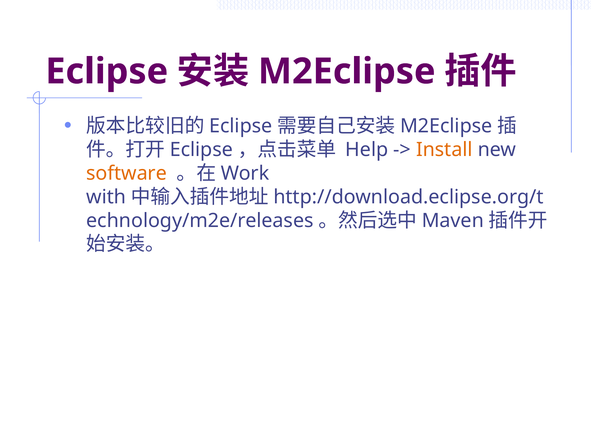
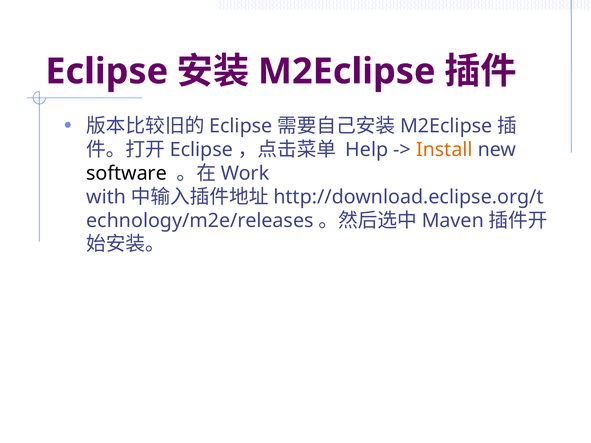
software colour: orange -> black (127, 173)
